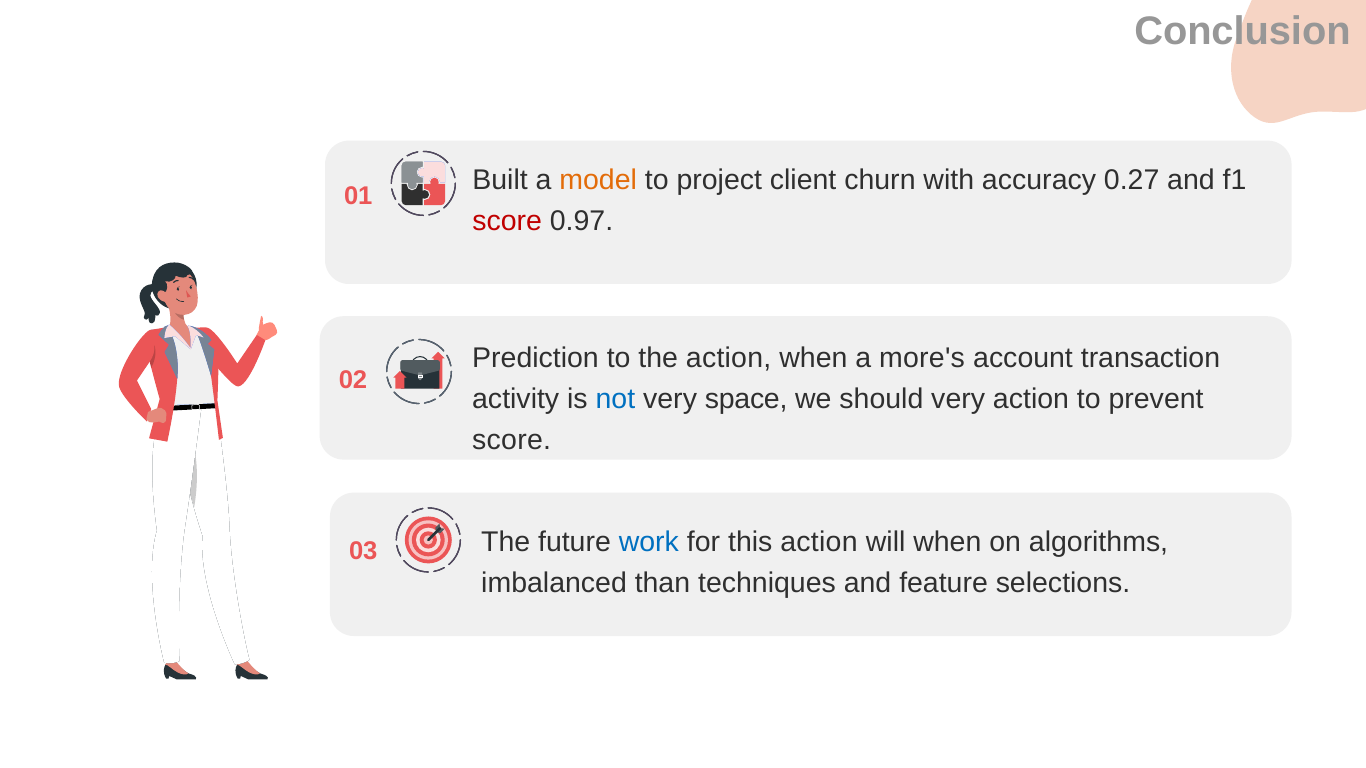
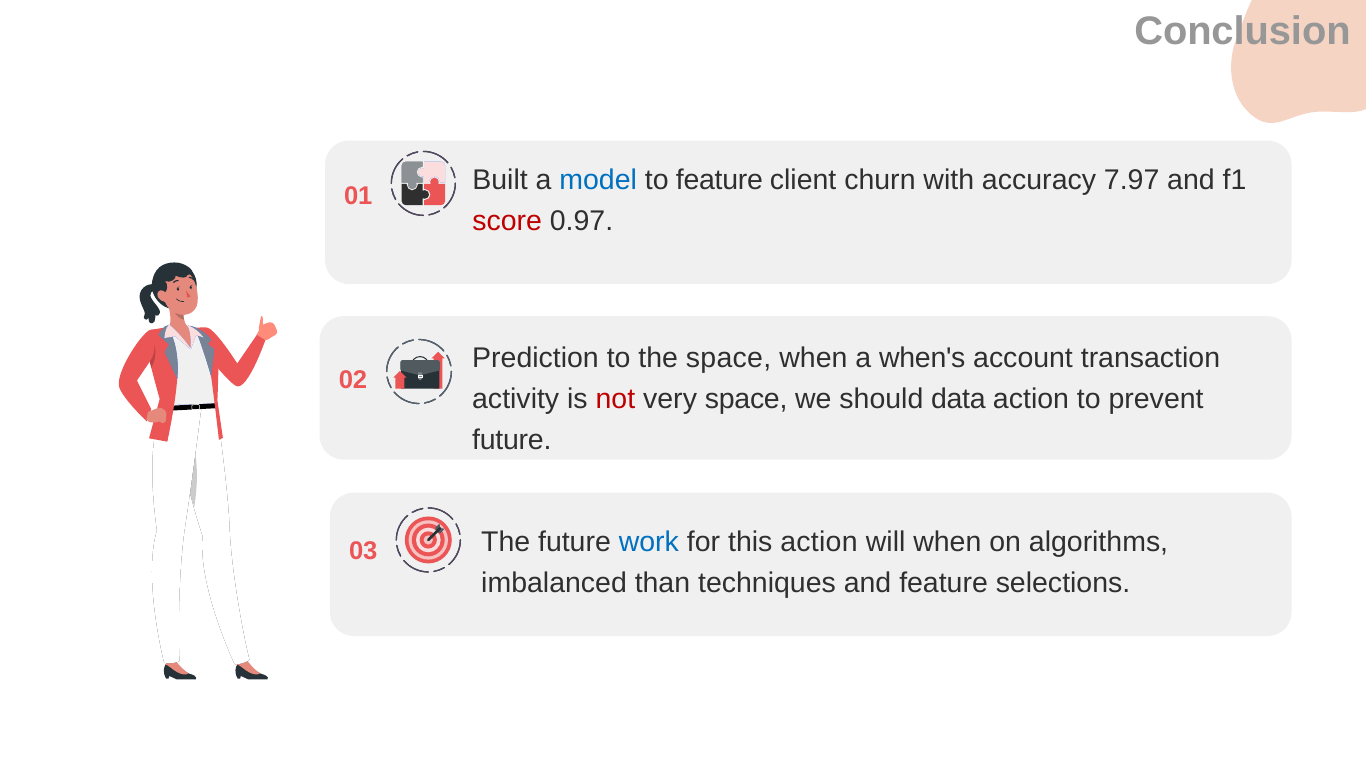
model colour: orange -> blue (598, 180)
to project: project -> feature (719, 180)
0.27: 0.27 -> 7.97 (1132, 180)
the action: action -> space (729, 358)
more's: more's -> when's (922, 358)
not colour: blue -> red (615, 399)
should very: very -> data (958, 399)
score: score -> future (512, 440)
